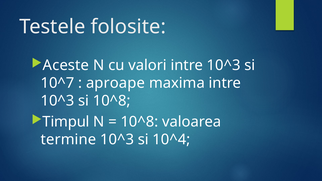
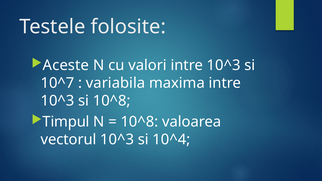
aproape: aproape -> variabila (116, 83)
termine: termine -> vectorul (69, 140)
